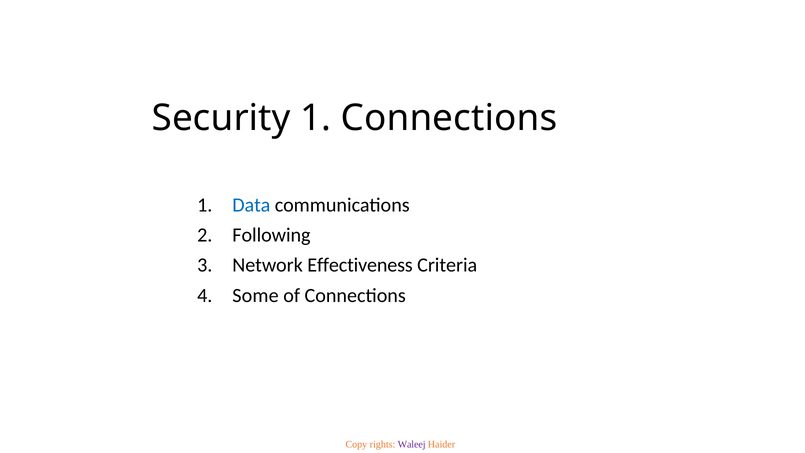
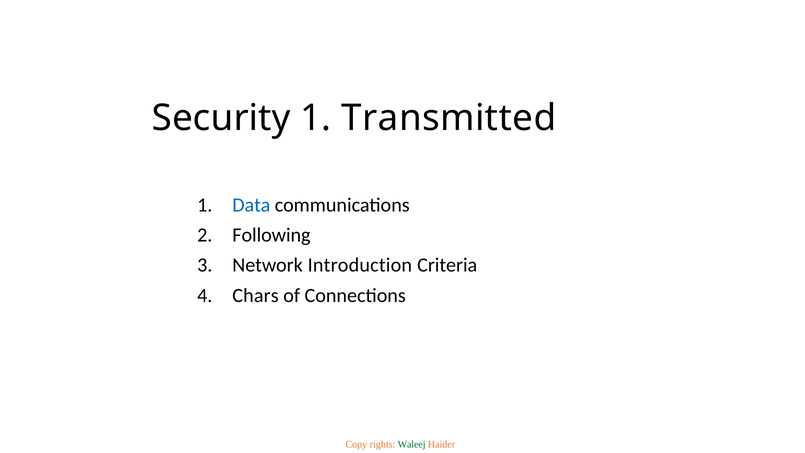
1 Connections: Connections -> Transmitted (449, 118)
Effectiveness: Effectiveness -> Introduction (360, 265)
Some: Some -> Chars (255, 295)
Waleej colour: purple -> green (412, 444)
